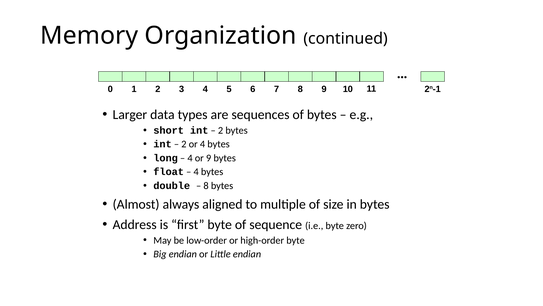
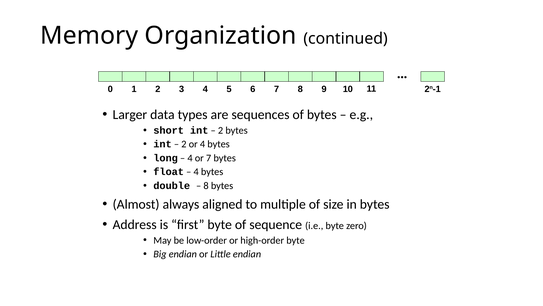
or 9: 9 -> 7 (209, 158)
